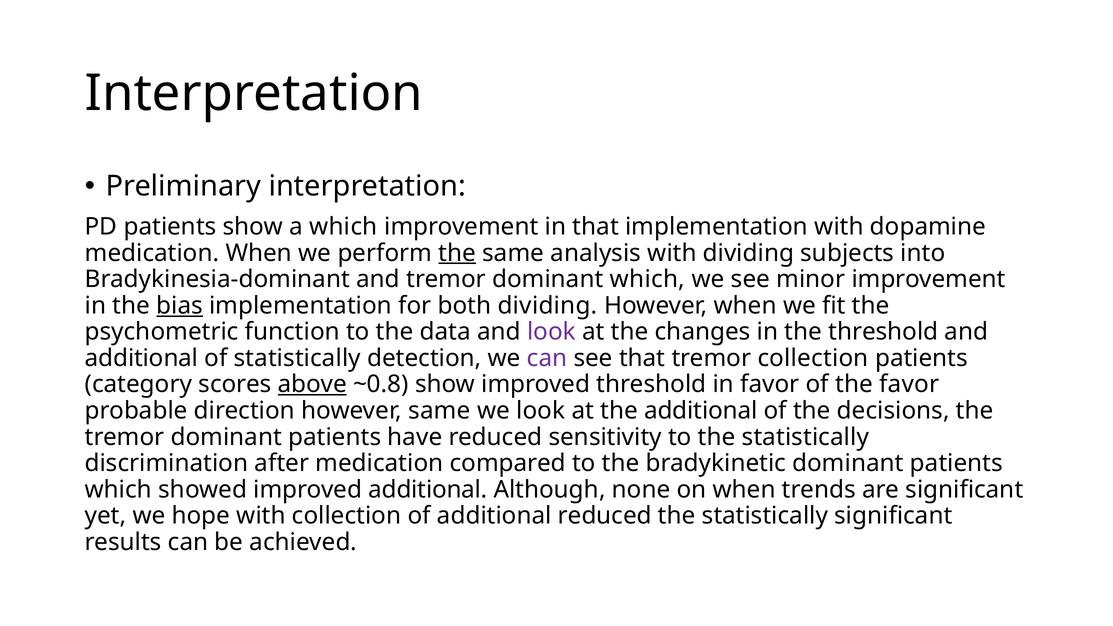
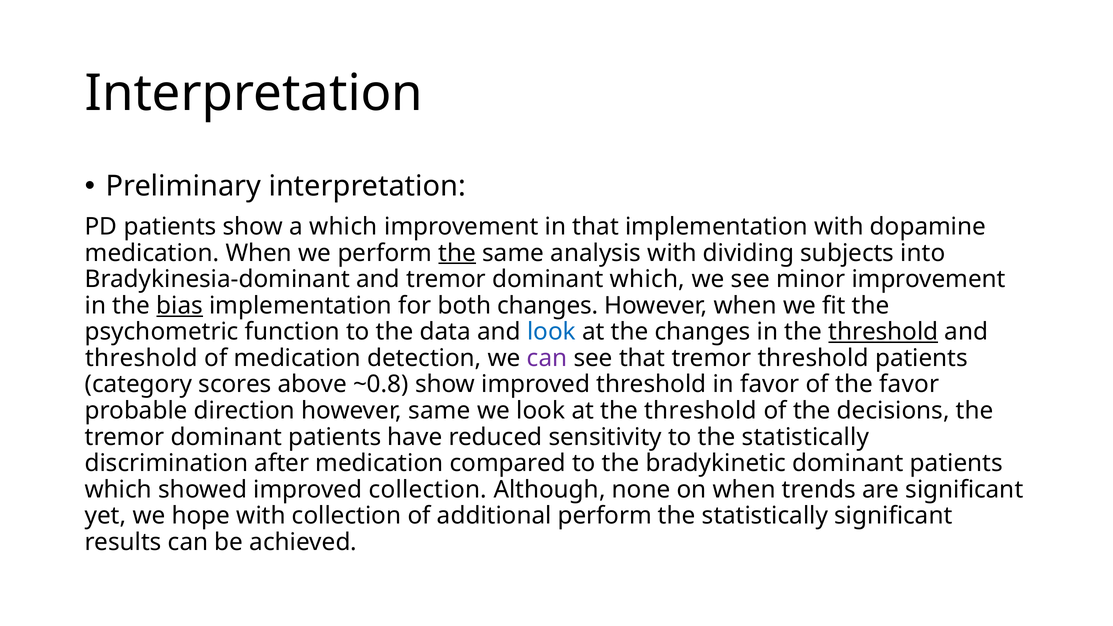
both dividing: dividing -> changes (548, 306)
look colour: purple -> blue (551, 332)
threshold underline: none -> present (883, 332)
additional: additional -> threshold (141, 358)
of statistically: statistically -> medication (297, 358)
tremor collection: collection -> threshold (813, 358)
above underline: present -> none (312, 384)
at the additional: additional -> threshold (701, 411)
improved additional: additional -> collection (428, 490)
additional reduced: reduced -> perform (605, 516)
